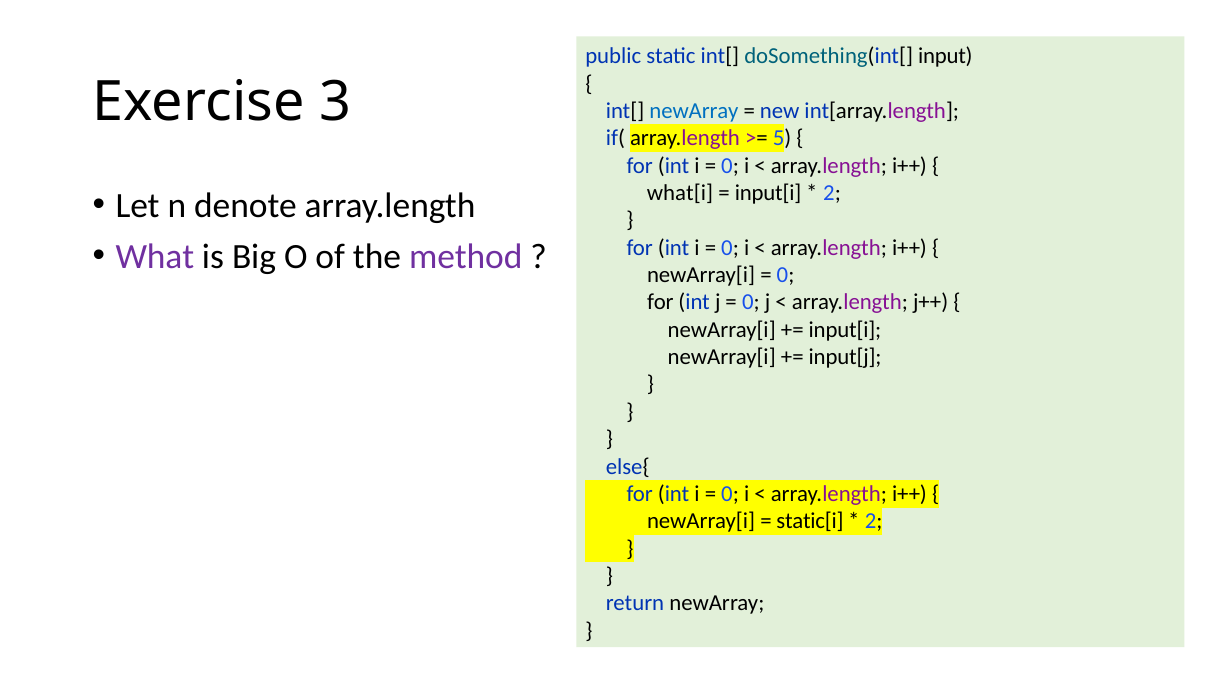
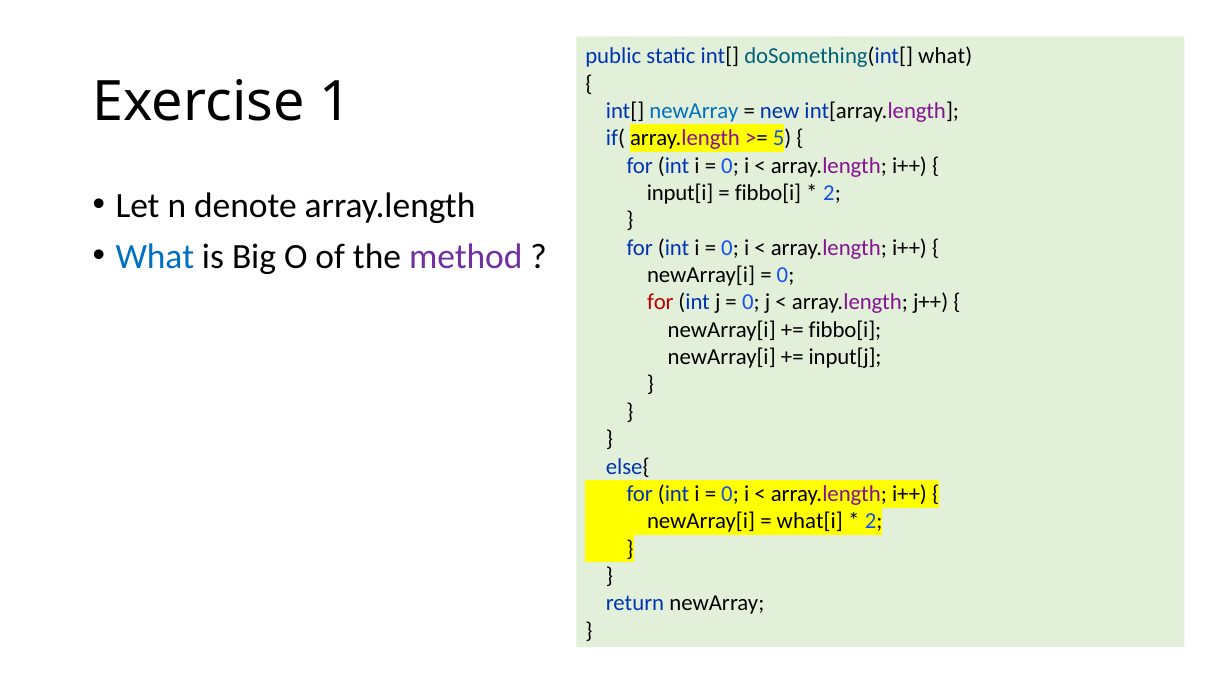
doSomething(int[ input: input -> what (945, 56)
3: 3 -> 1 (335, 102)
what[i: what[i -> input[i (680, 193)
input[i: input[i -> fibbo[i (768, 193)
What colour: purple -> blue (155, 257)
for colour: black -> red (660, 302)
input[i: input[i -> fibbo[i (845, 330)
static[i: static[i -> what[i (810, 521)
